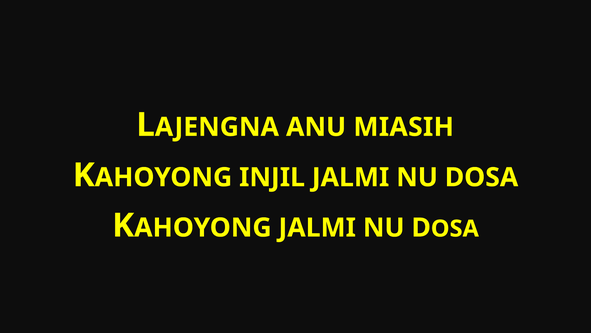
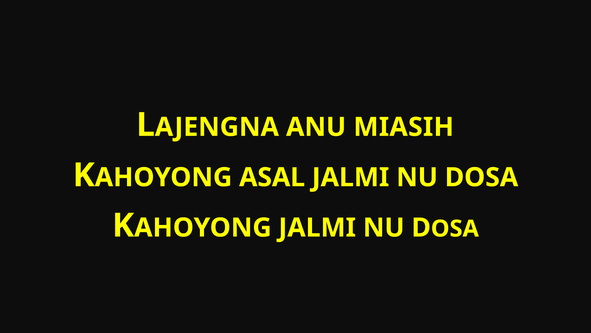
INJIL: INJIL -> ASAL (272, 177)
